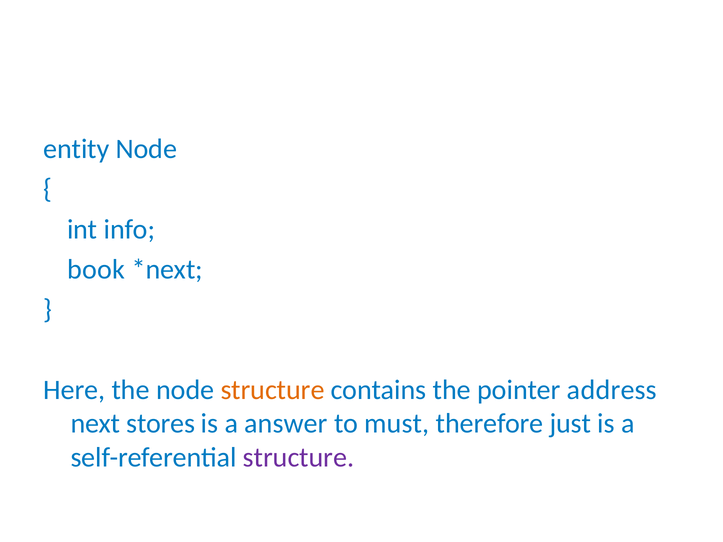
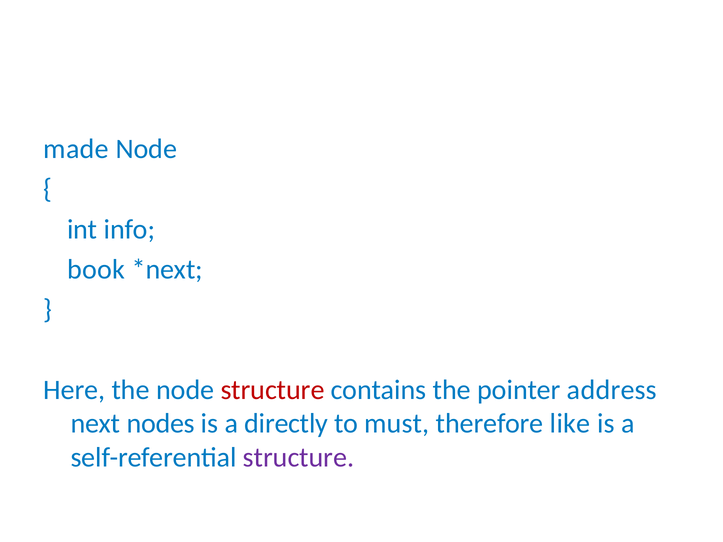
entity: entity -> made (76, 149)
structure colour: orange -> red (273, 390)
stores: stores -> nodes (161, 424)
answer: answer -> directly (286, 424)
just: just -> like (570, 424)
